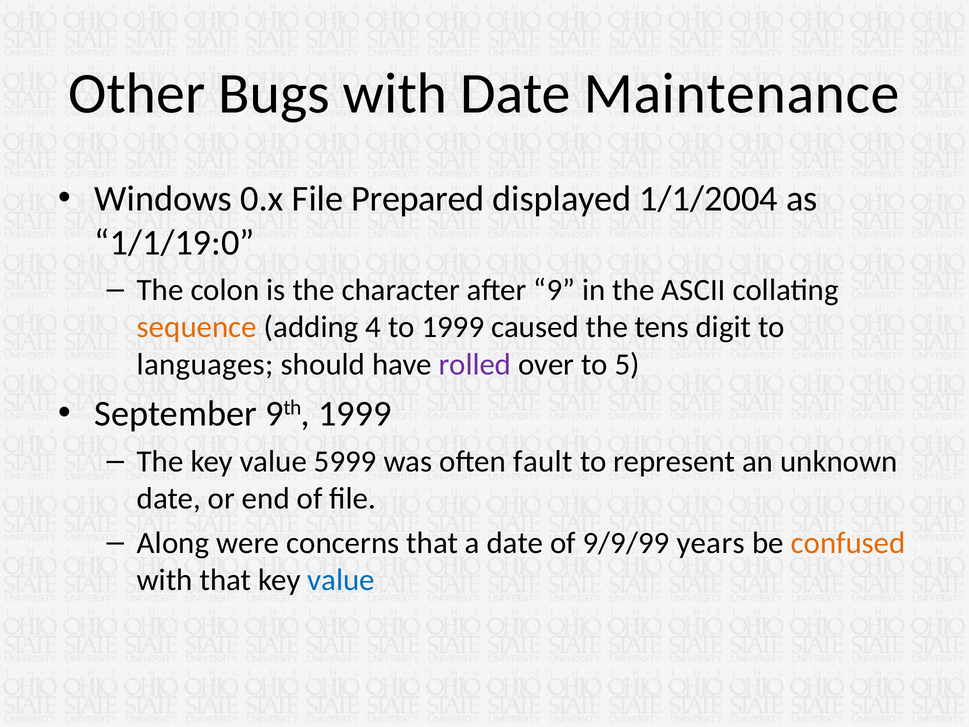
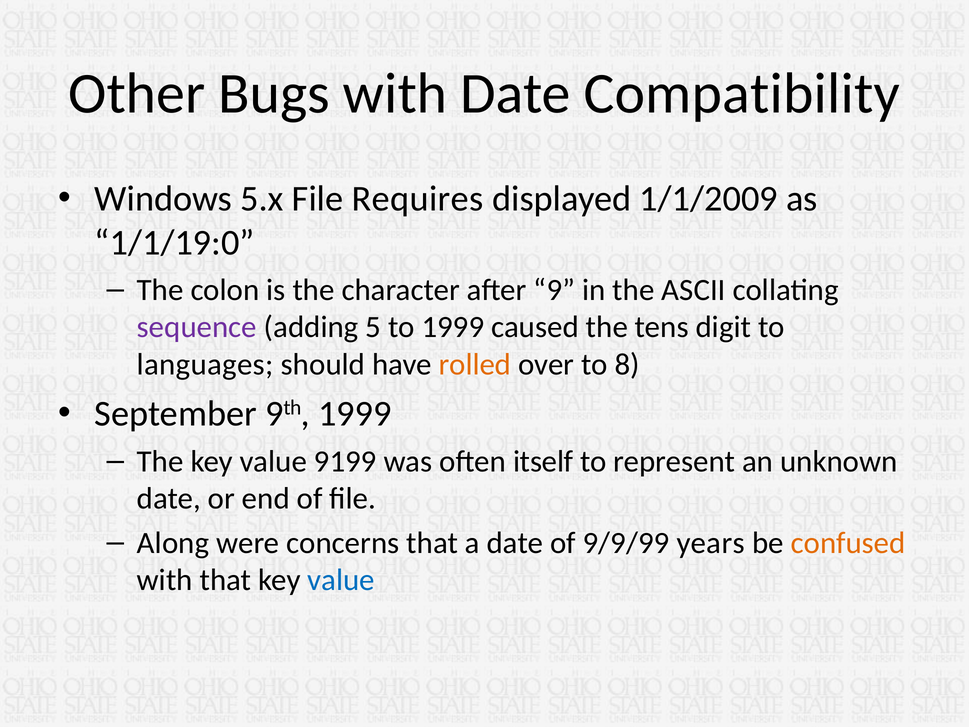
Maintenance: Maintenance -> Compatibility (742, 94)
0.x: 0.x -> 5.x (262, 199)
Prepared: Prepared -> Requires (418, 199)
1/1/2004: 1/1/2004 -> 1/1/2009 (709, 199)
sequence colour: orange -> purple (197, 327)
4: 4 -> 5 (373, 327)
rolled colour: purple -> orange (475, 364)
5: 5 -> 8 (627, 364)
5999: 5999 -> 9199 (345, 461)
fault: fault -> itself (543, 461)
